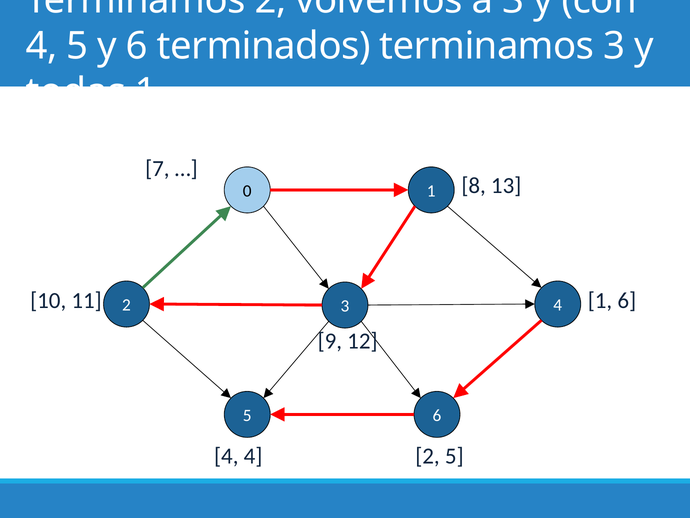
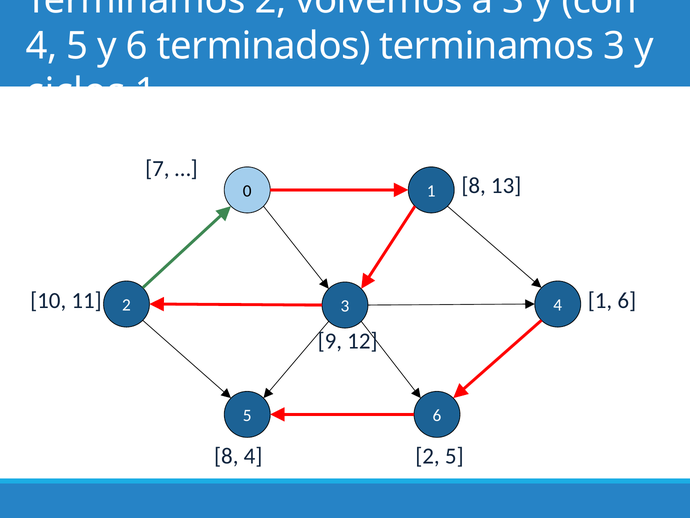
todas: todas -> ciclos (76, 92)
4: 4 -> 8 (226, 456)
